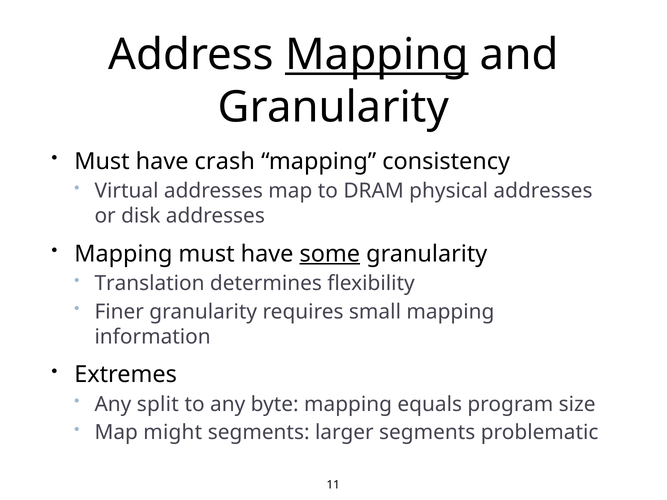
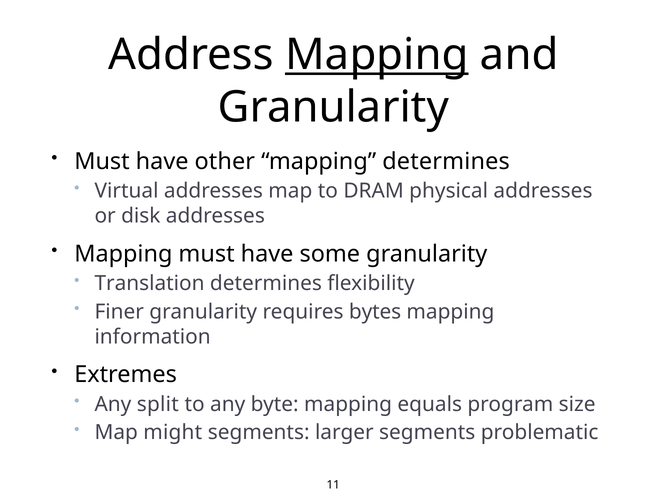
crash: crash -> other (225, 161)
mapping consistency: consistency -> determines (446, 161)
some underline: present -> none (330, 254)
small: small -> bytes (375, 312)
